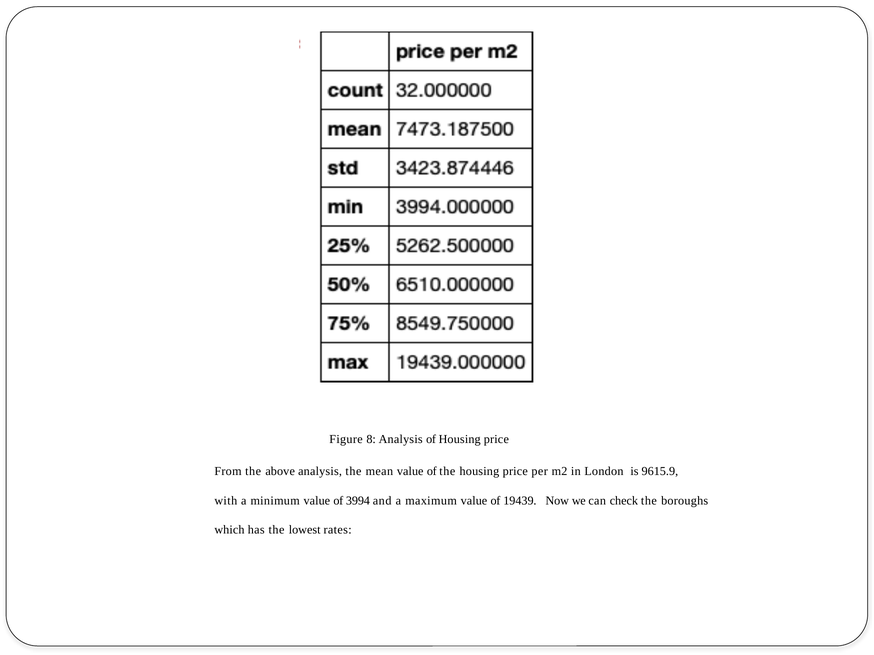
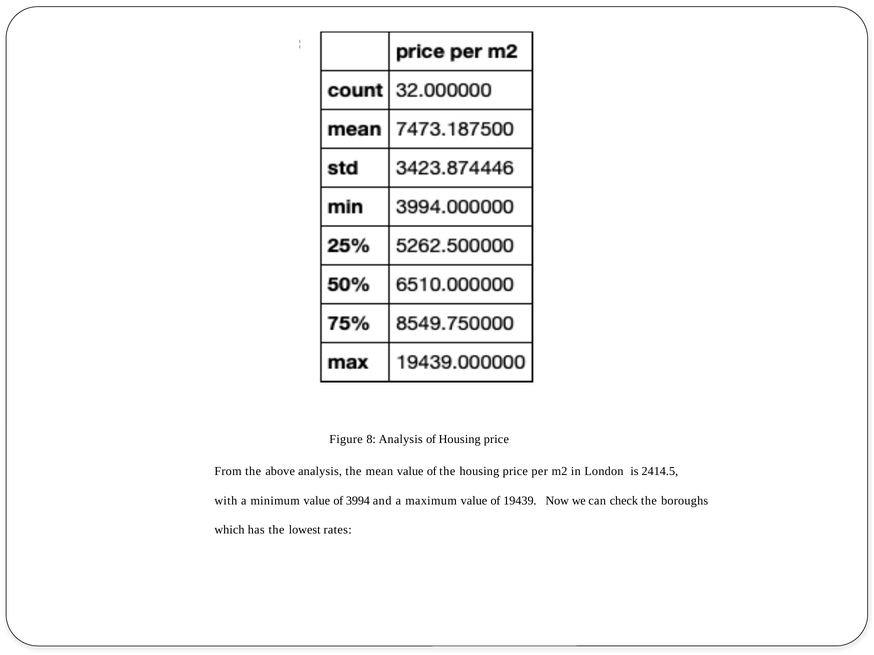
9615.9: 9615.9 -> 2414.5 (660, 472)
